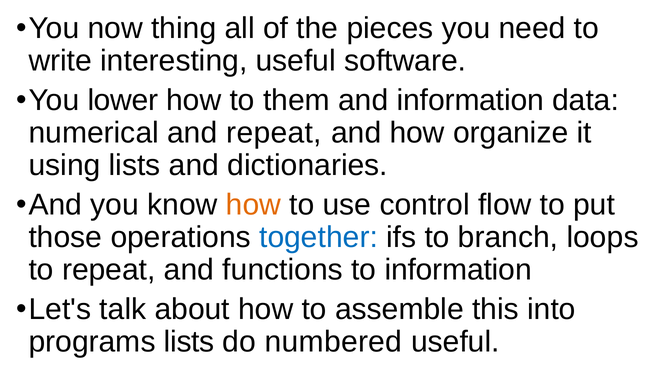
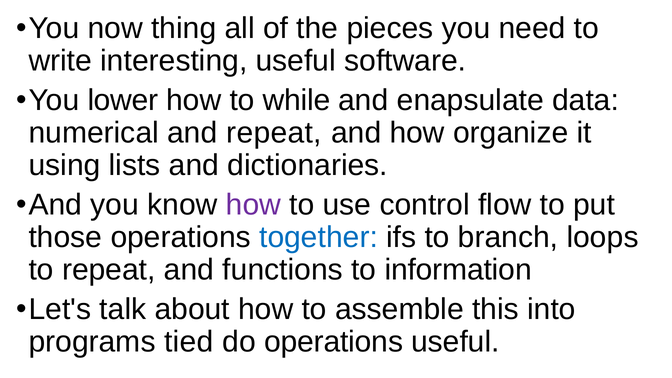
them: them -> while (297, 100)
and information: information -> enapsulate (470, 100)
how colour: orange -> purple (253, 205)
programs lists: lists -> tied (189, 342)
do numbered: numbered -> operations (334, 342)
